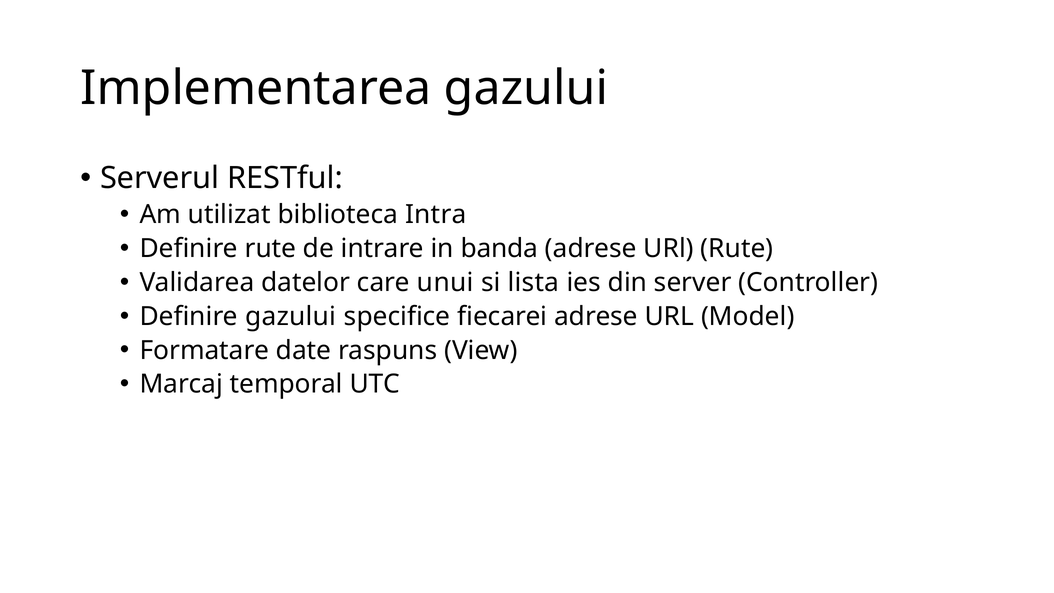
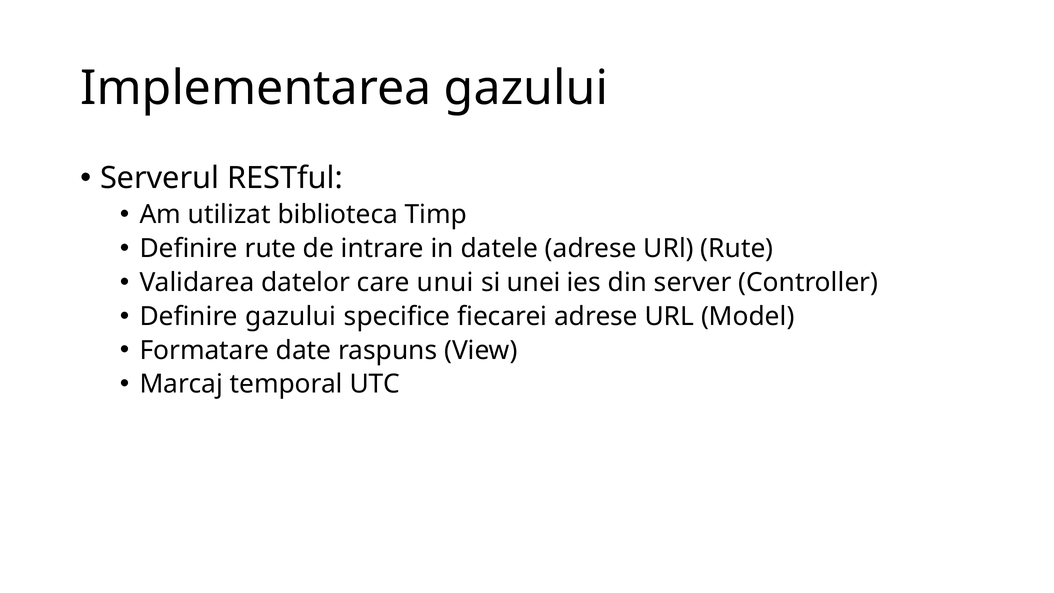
Intra: Intra -> Timp (436, 215)
banda: banda -> datele (499, 248)
lista: lista -> unei (534, 282)
